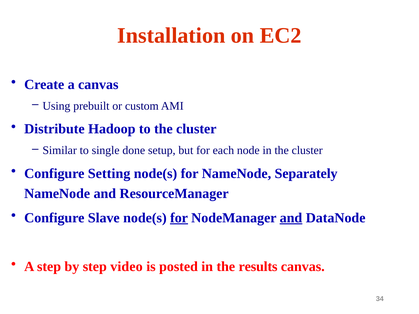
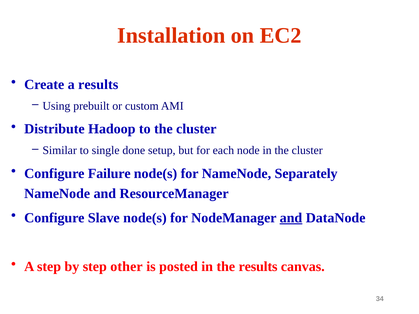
a canvas: canvas -> results (98, 85)
Setting: Setting -> Failure (109, 174)
for underline: present -> none (179, 218)
video: video -> other (126, 267)
